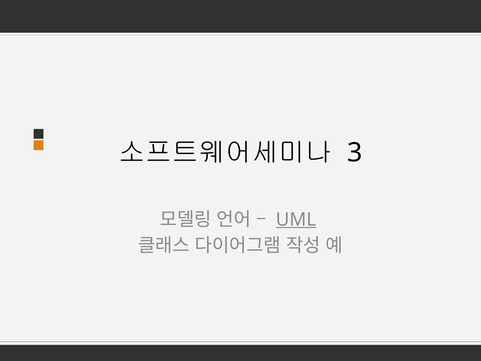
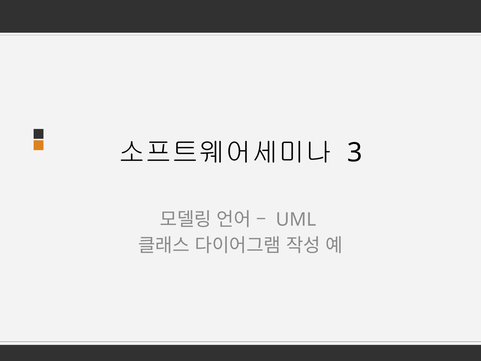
UML underline: present -> none (296, 219)
